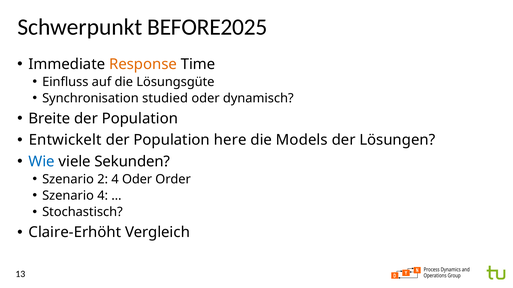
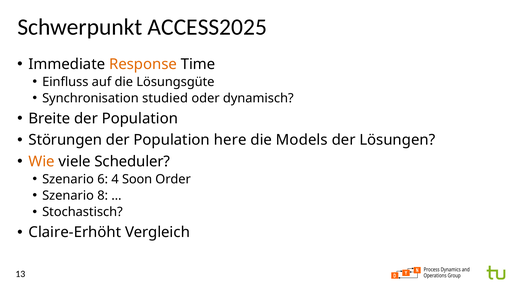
BEFORE2025: BEFORE2025 -> ACCESS2025 (207, 27)
Entwickelt: Entwickelt -> Störungen (65, 140)
Wie colour: blue -> orange (42, 162)
Sekunden: Sekunden -> Scheduler (132, 162)
2: 2 -> 6 (103, 179)
4 Oder: Oder -> Soon (137, 179)
Szenario 4: 4 -> 8 (103, 196)
